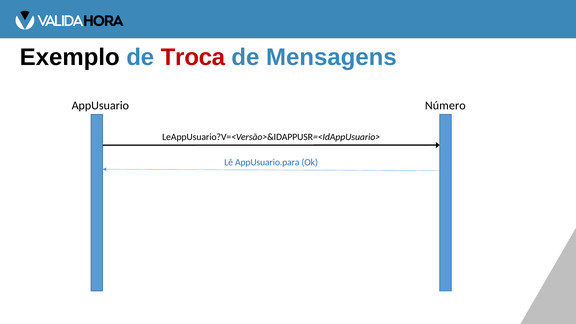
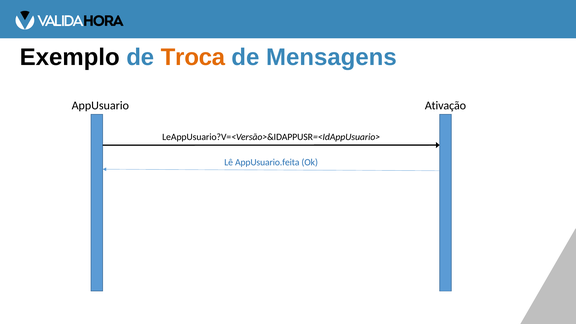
Troca colour: red -> orange (193, 57)
Número: Número -> Ativação (445, 106)
AppUsuario.para: AppUsuario.para -> AppUsuario.feita (267, 162)
